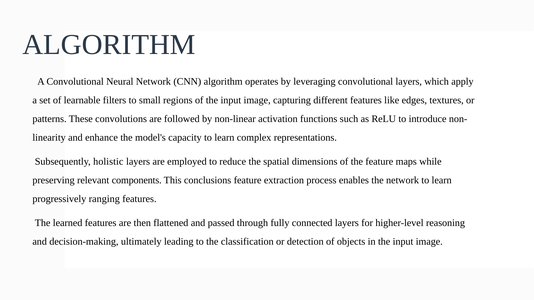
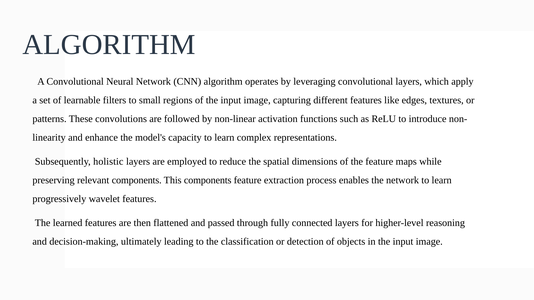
This conclusions: conclusions -> components (208, 180)
ranging: ranging -> wavelet (104, 199)
